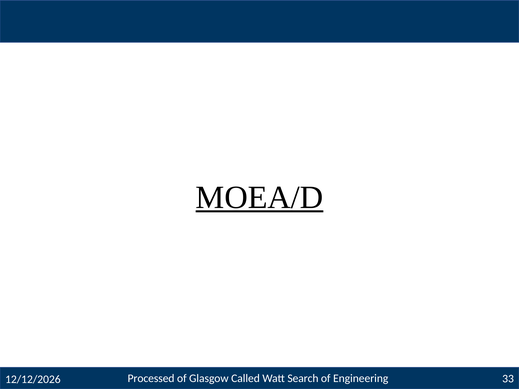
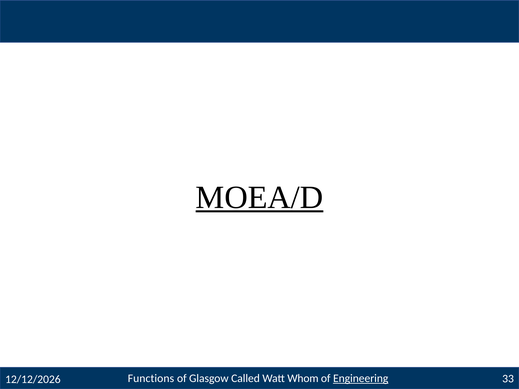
Processed: Processed -> Functions (151, 379)
Search: Search -> Whom (303, 379)
Engineering underline: none -> present (361, 379)
